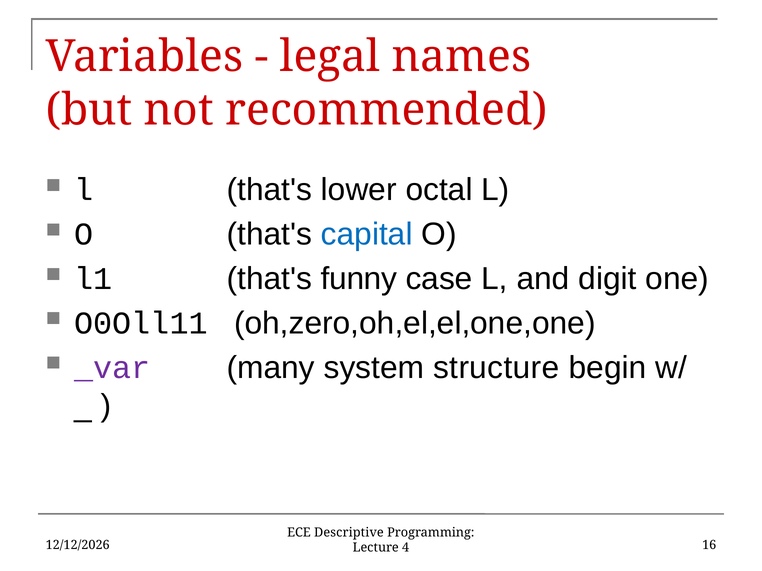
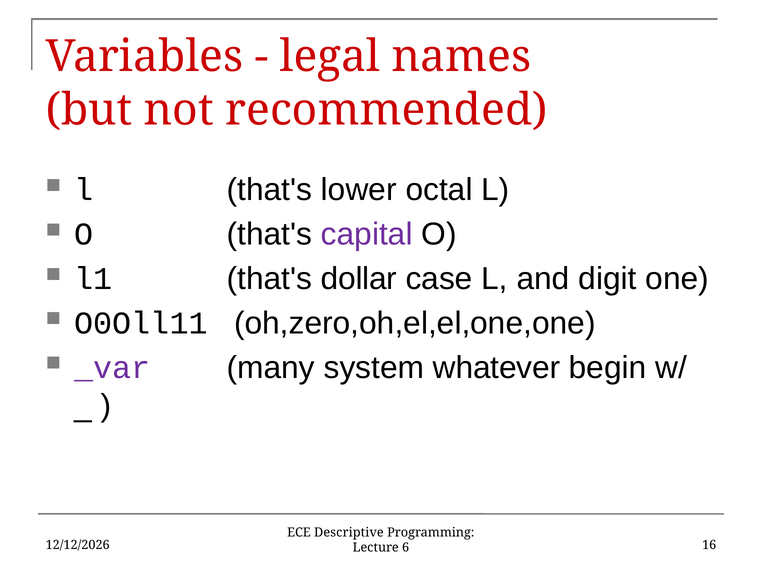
capital colour: blue -> purple (367, 235)
funny: funny -> dollar (359, 279)
structure: structure -> whatever (497, 368)
4: 4 -> 6 (406, 548)
